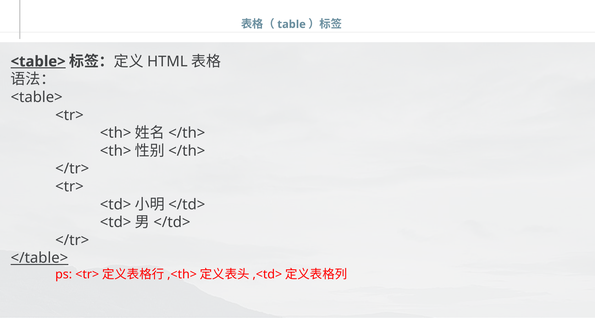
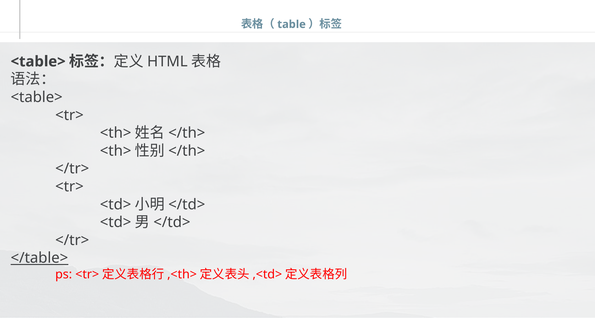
<table> underline: present -> none (38, 61)
